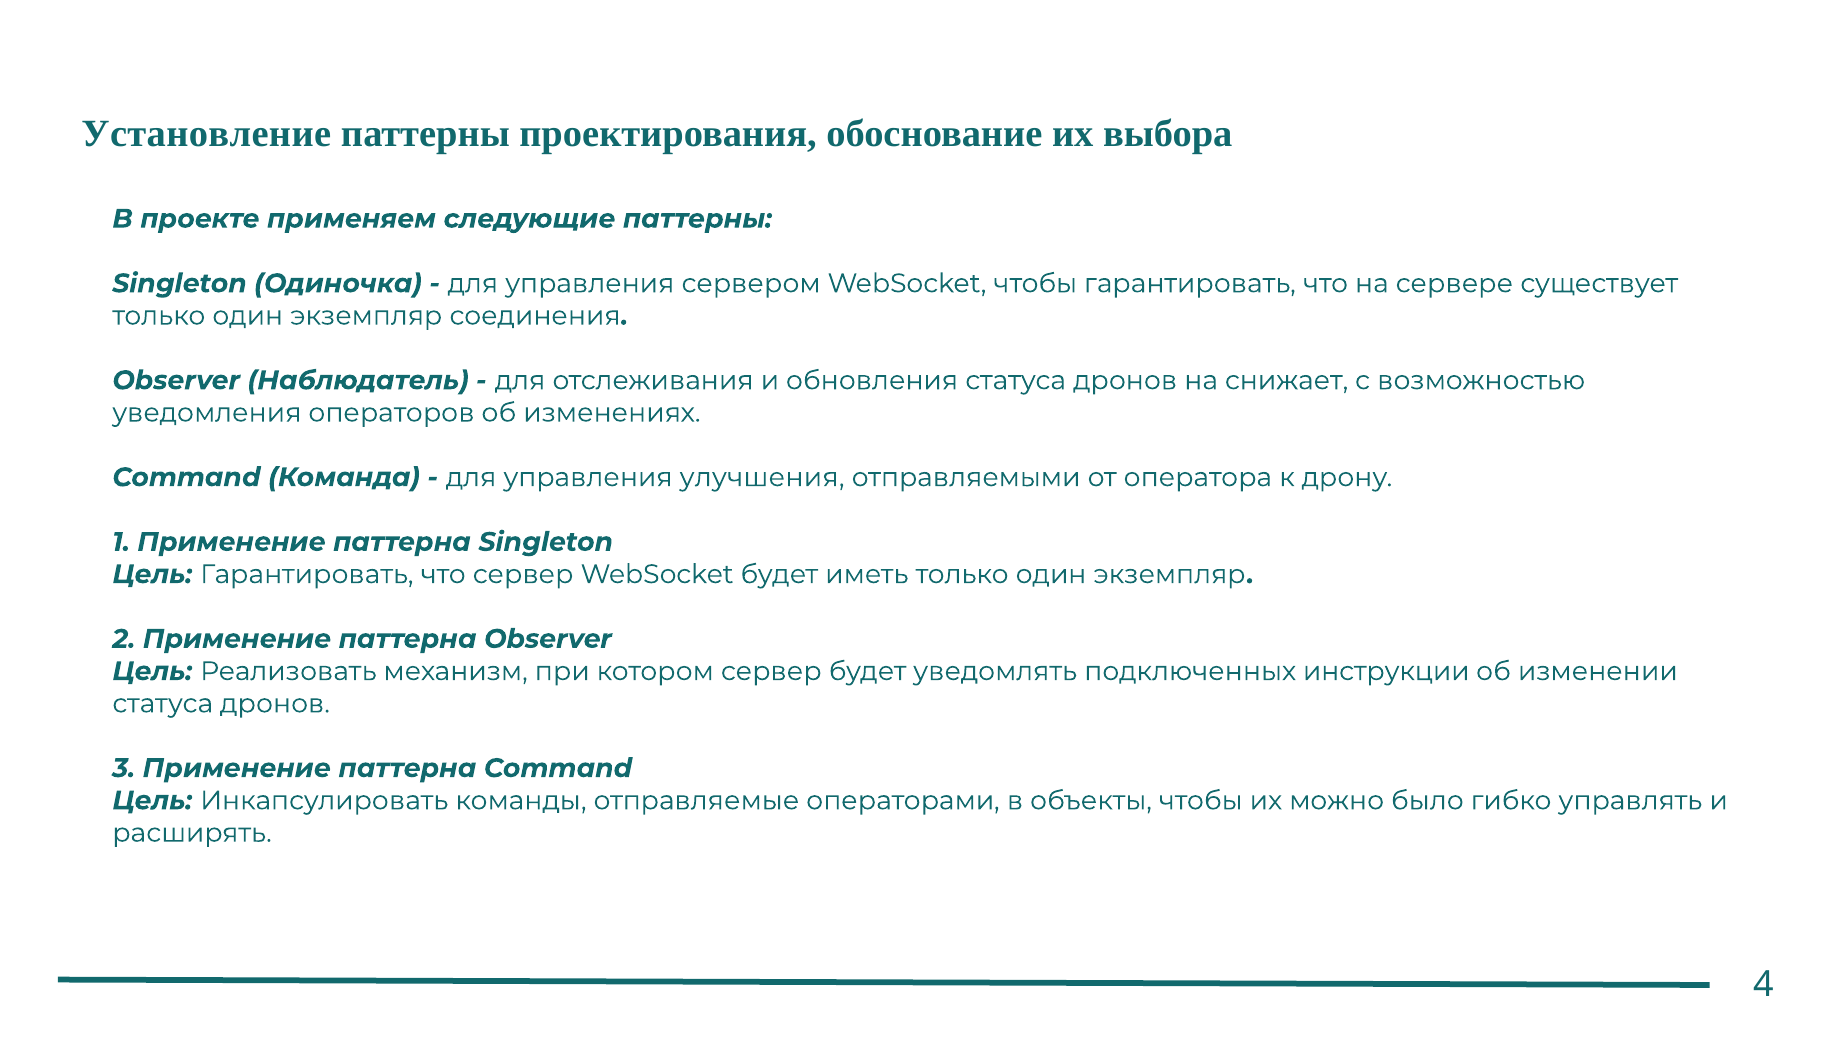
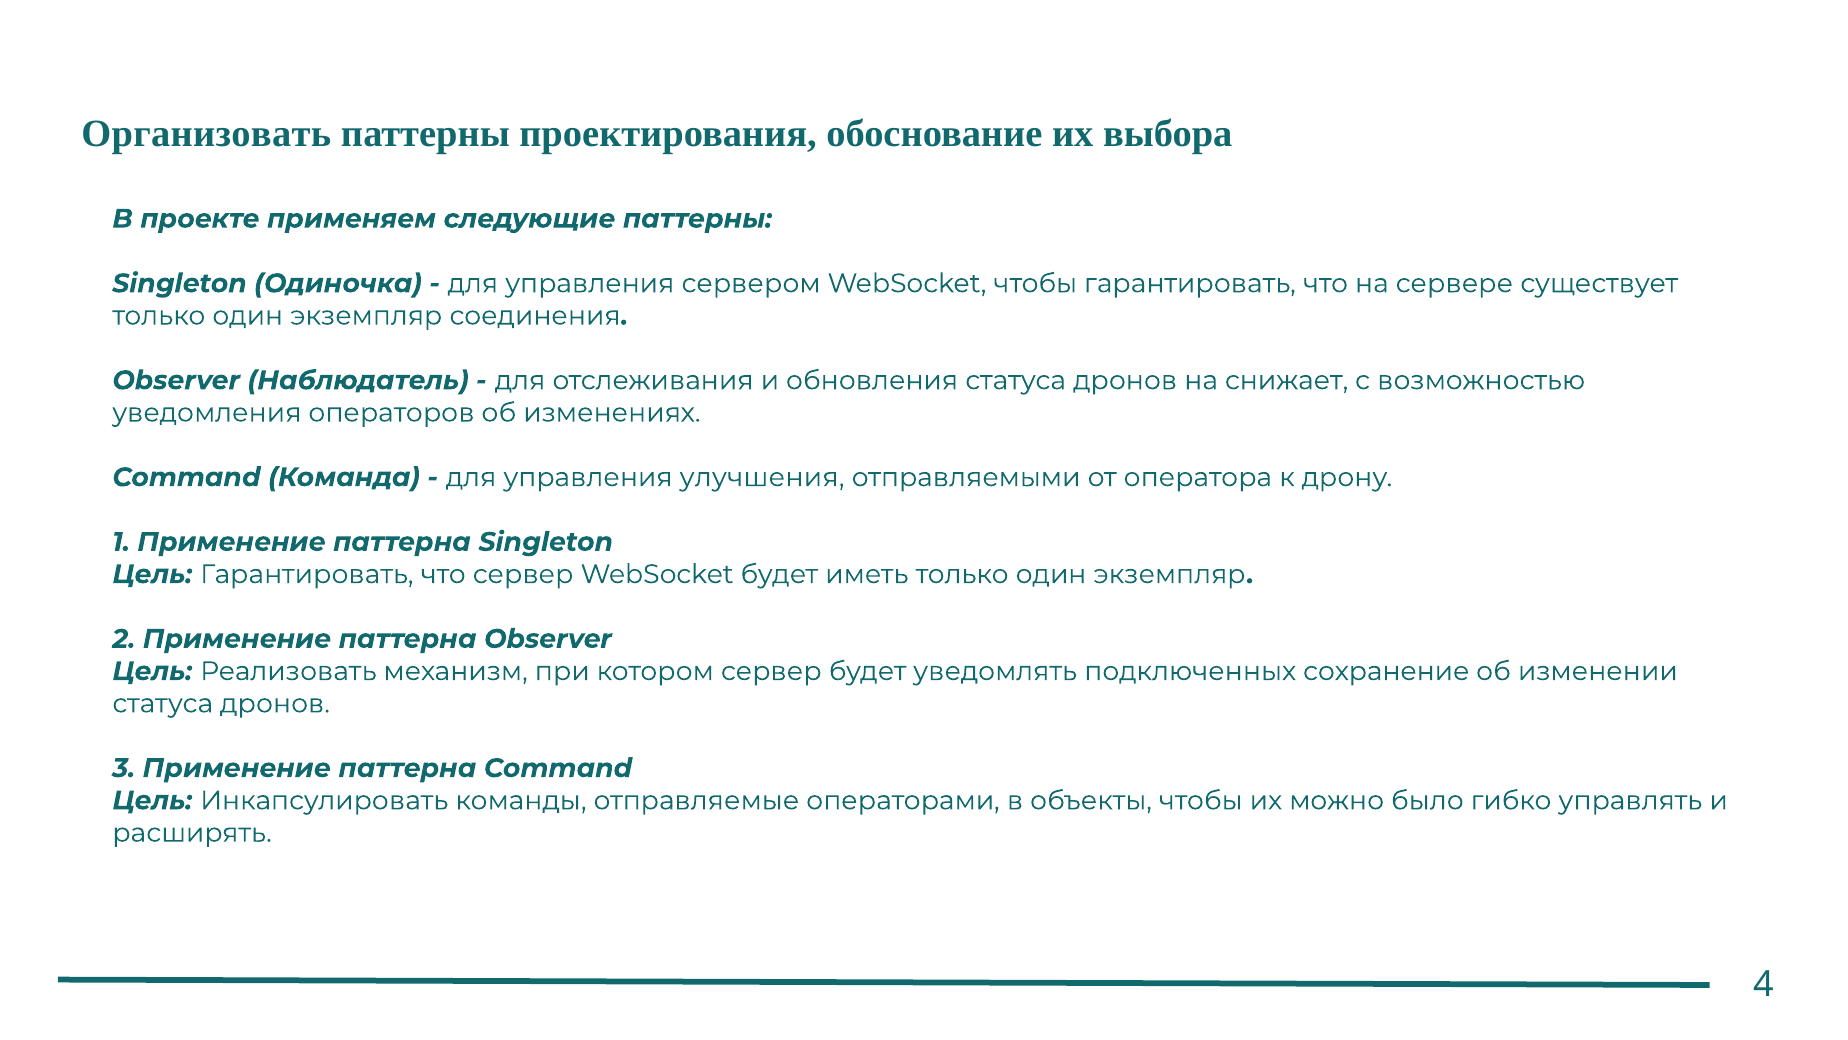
Установление: Установление -> Организовать (206, 134)
инструкции: инструкции -> сохранение (1386, 671)
